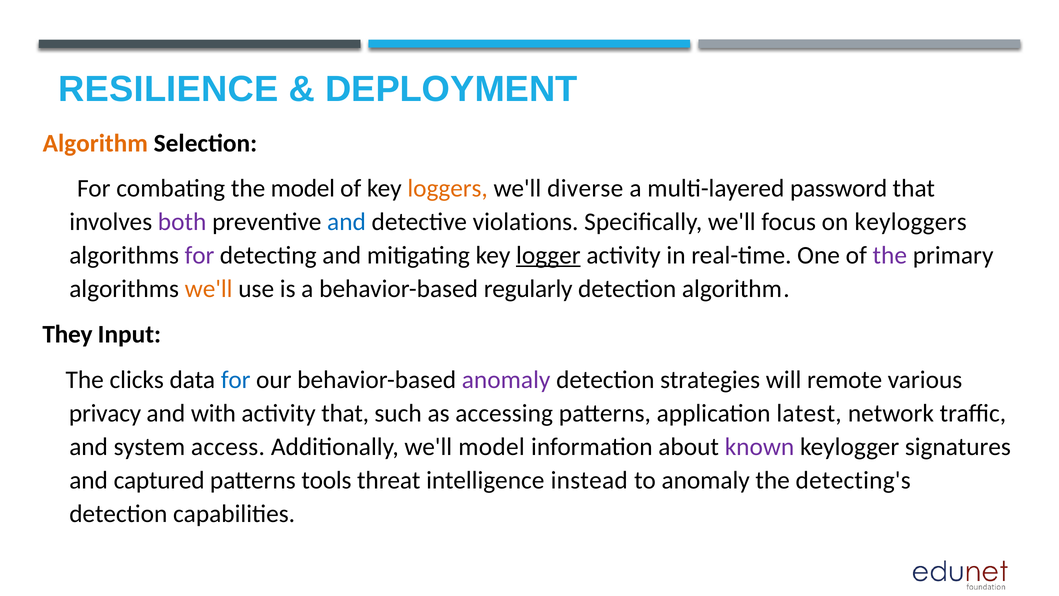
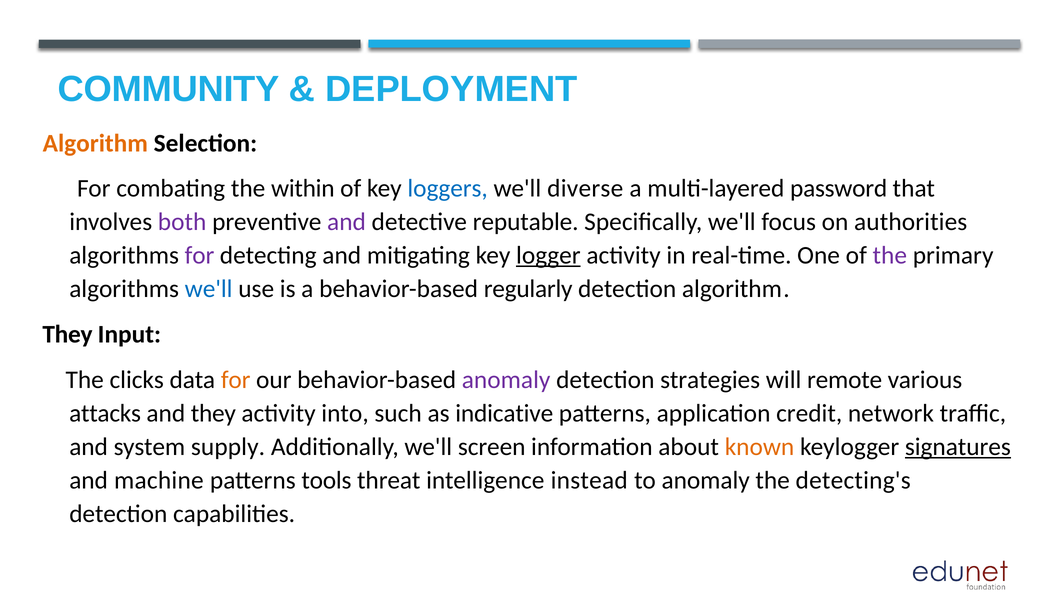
RESILIENCE: RESILIENCE -> COMMUNITY (169, 89)
the model: model -> within (303, 188)
loggers colour: orange -> blue (448, 188)
and colour: blue -> purple (347, 222)
violations: violations -> reputable (526, 222)
keyloggers: keyloggers -> authorities (911, 222)
we'll colour: orange -> blue (209, 289)
for colour: blue -> orange (236, 380)
privacy: privacy -> attacks (105, 413)
and with: with -> they (213, 413)
activity that: that -> into (345, 413)
accessing: accessing -> indicative (504, 413)
latest: latest -> credit (809, 413)
access: access -> supply (228, 447)
we'll model: model -> screen (492, 447)
known colour: purple -> orange (760, 447)
signatures underline: none -> present (958, 447)
captured: captured -> machine (159, 480)
